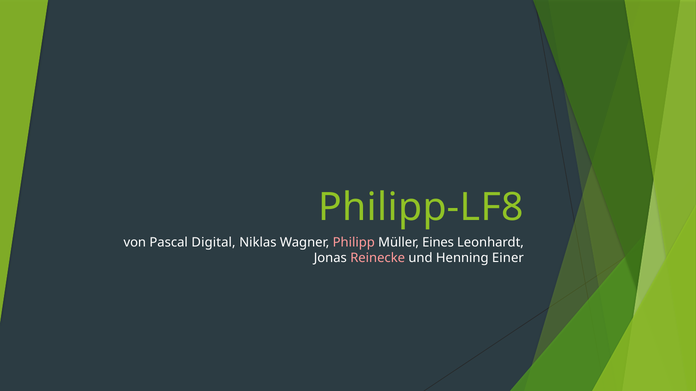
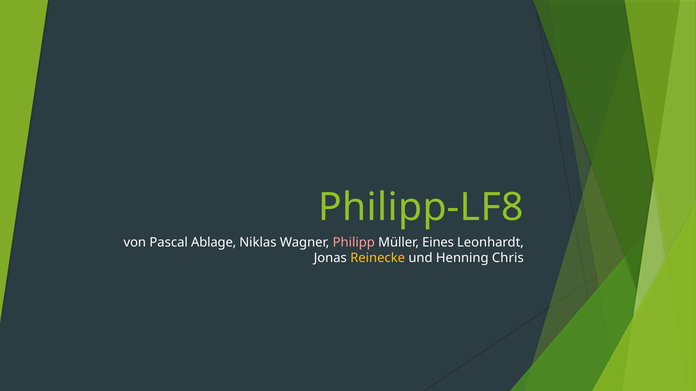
Digital: Digital -> Ablage (214, 243)
Reinecke colour: pink -> yellow (378, 258)
Einer: Einer -> Chris (508, 258)
